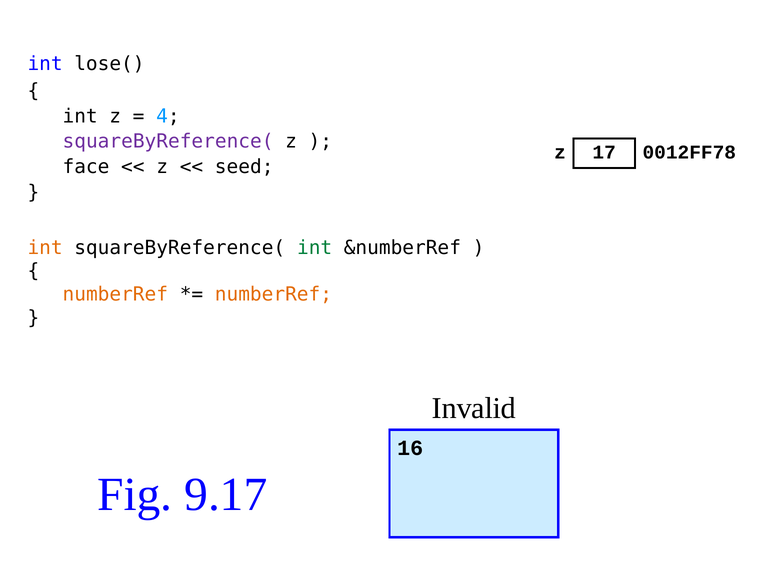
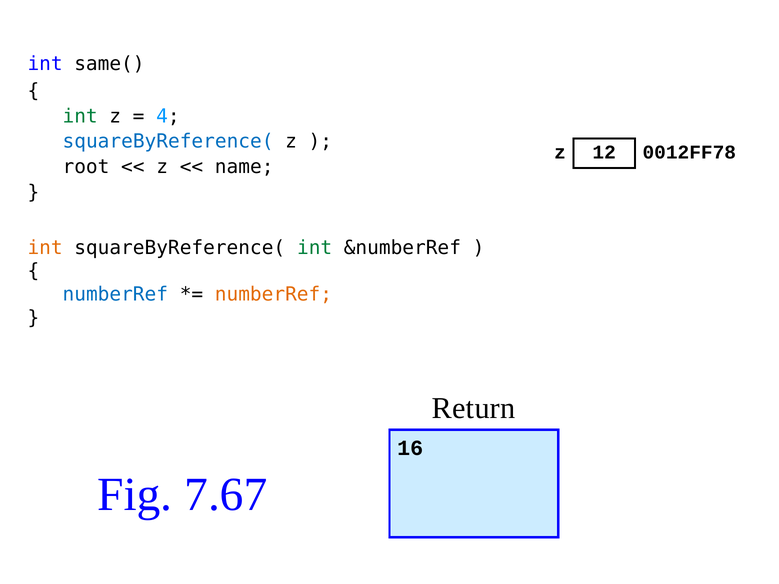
lose(: lose( -> same( (109, 64)
int colour: black -> green (80, 116)
squareByReference( colour: purple -> blue (168, 142)
17: 17 -> 12 (604, 152)
face: face -> root (86, 167)
seed: seed -> name (244, 167)
numberRef colour: orange -> blue (115, 294)
Invalid: Invalid -> Return (474, 408)
9.17: 9.17 -> 7.67 (226, 495)
